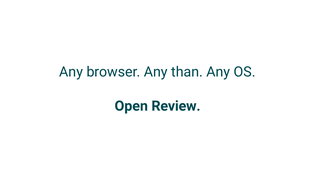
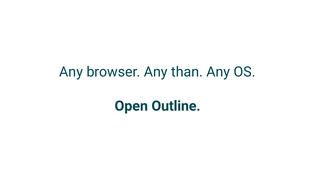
Review: Review -> Outline (176, 106)
